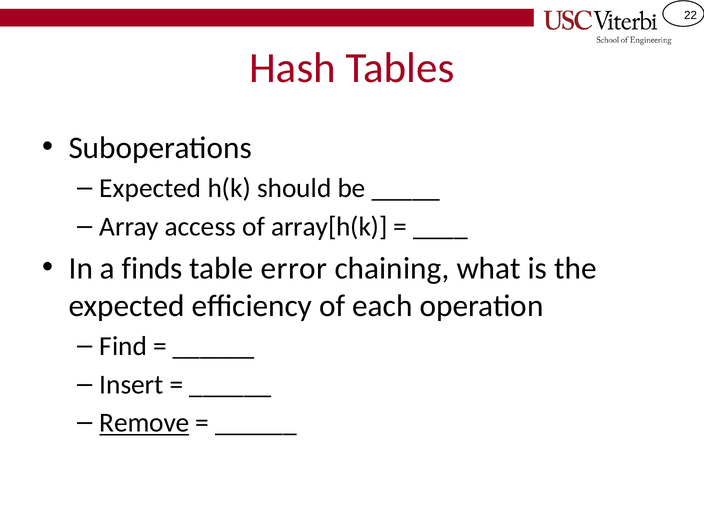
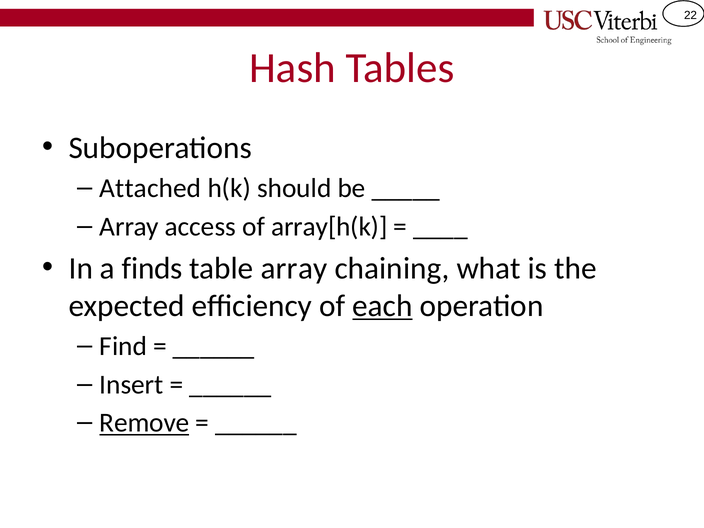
Expected: Expected -> Attached (150, 188)
table error: error -> array (294, 268)
each underline: none -> present (382, 306)
